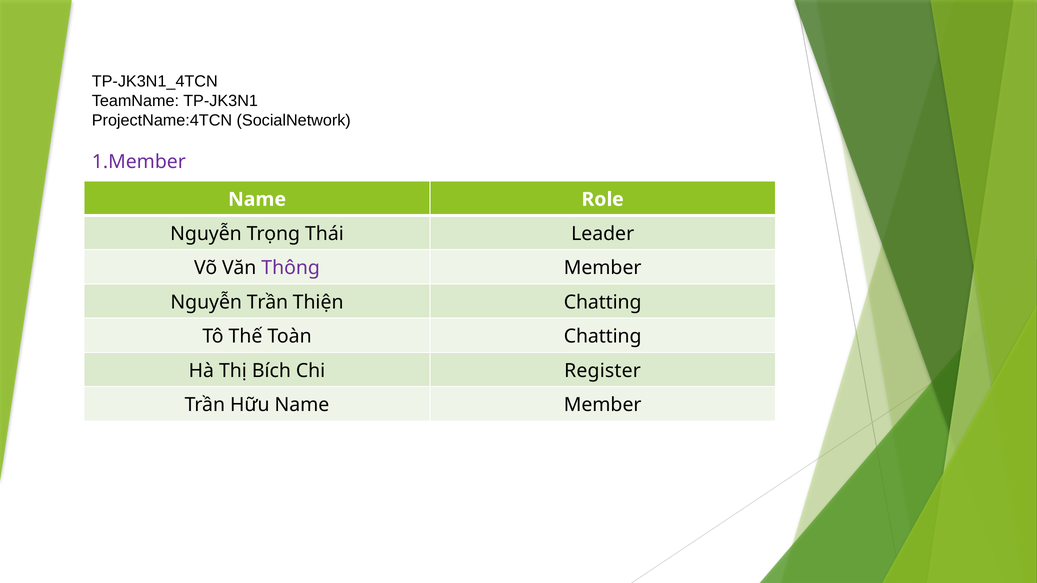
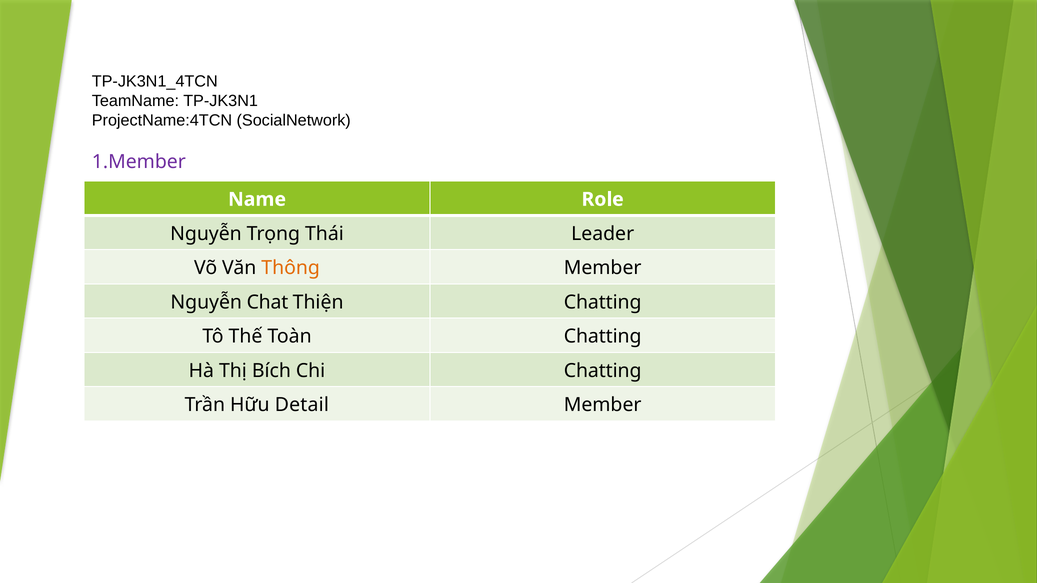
Thông colour: purple -> orange (291, 268)
Nguyễn Trần: Trần -> Chat (267, 302)
Chi Register: Register -> Chatting (603, 371)
Hữu Name: Name -> Detail (302, 405)
